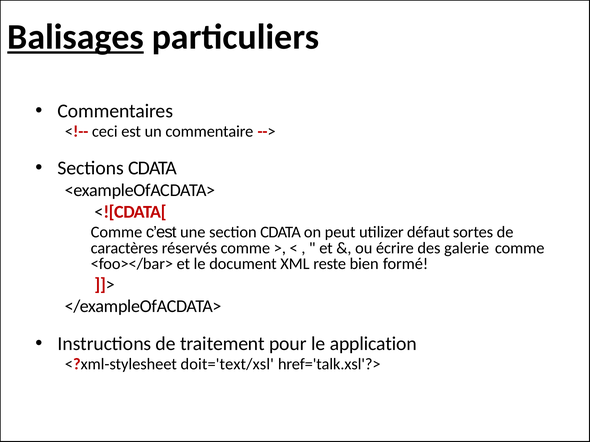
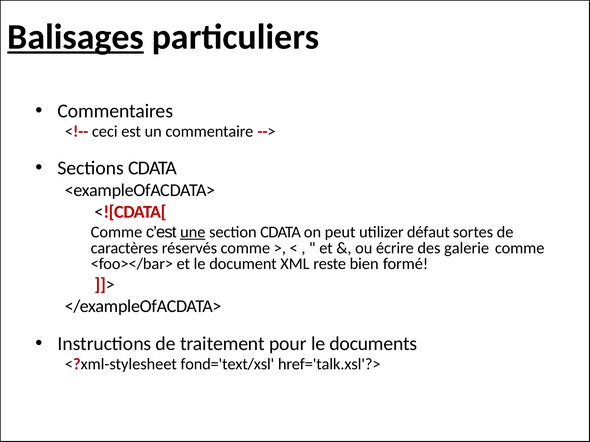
une underline: none -> present (193, 233)
application: application -> documents (373, 344)
doit='text/xsl: doit='text/xsl -> fond='text/xsl (227, 365)
